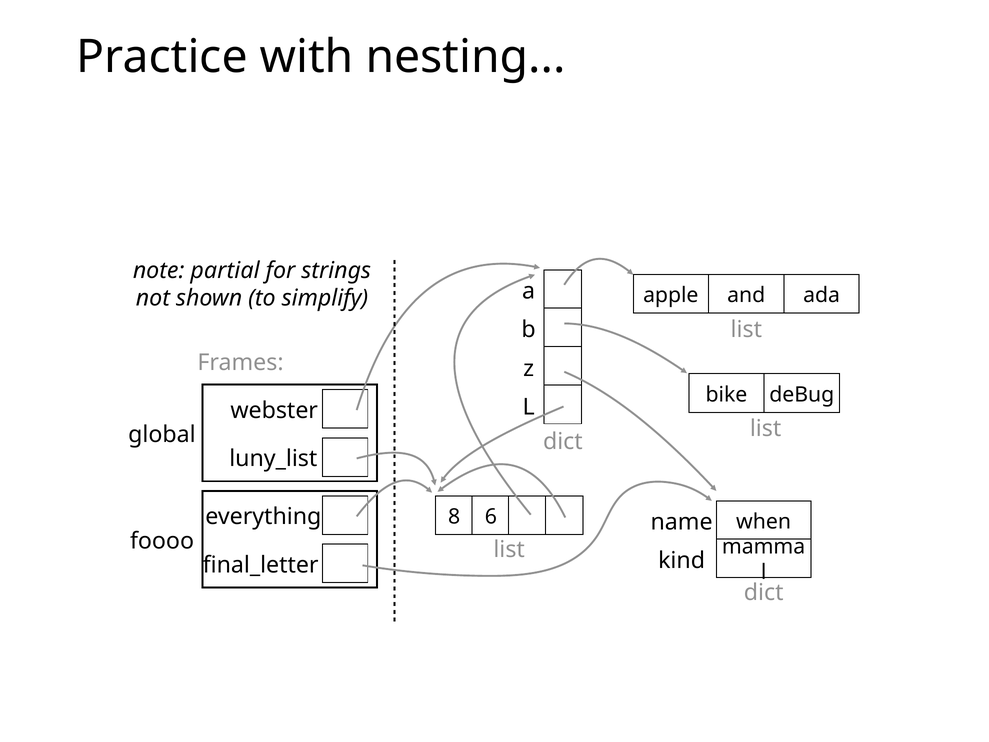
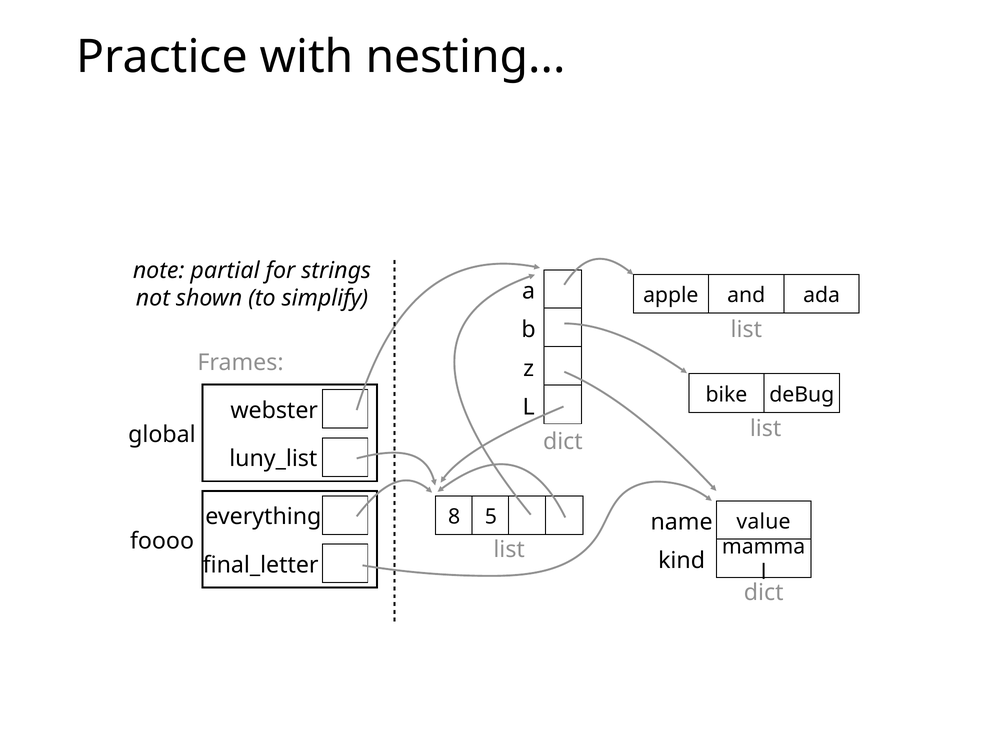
6: 6 -> 5 (491, 516)
when: when -> value (763, 522)
